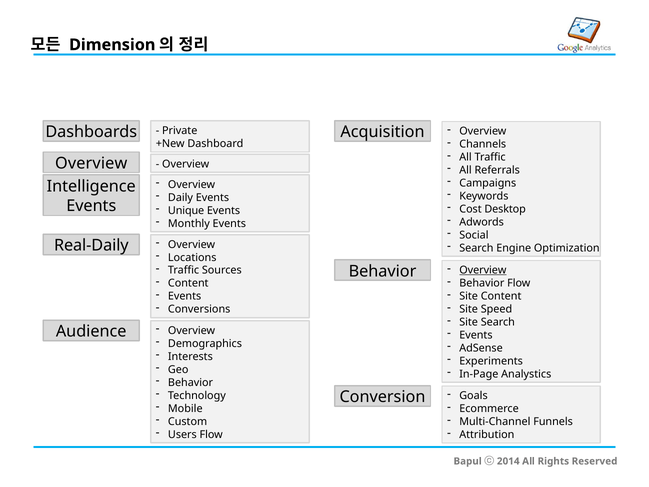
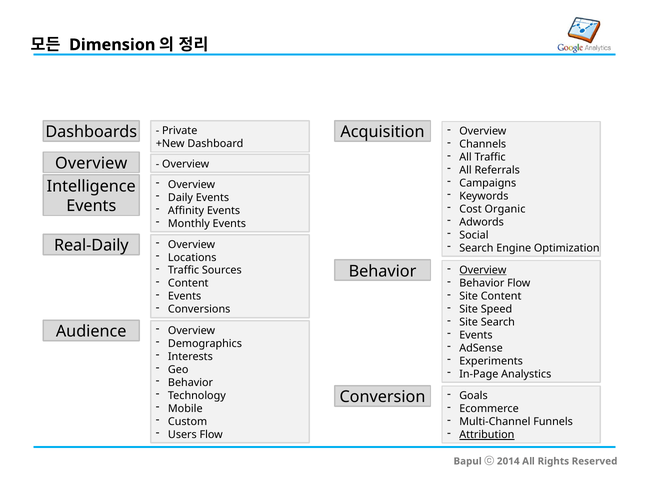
Desktop: Desktop -> Organic (505, 209)
Unique: Unique -> Affinity (186, 211)
Attribution underline: none -> present (487, 435)
